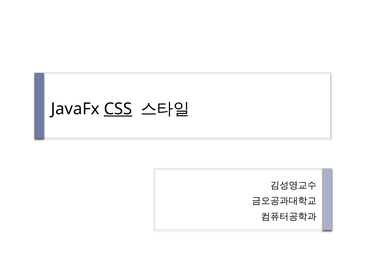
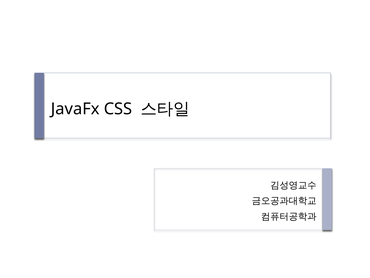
CSS underline: present -> none (118, 109)
